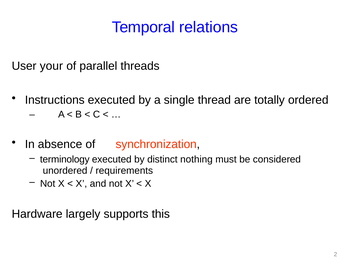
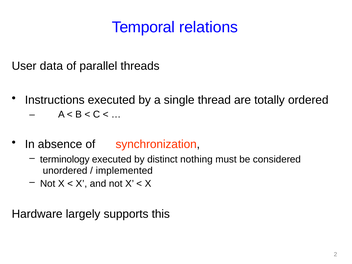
your: your -> data (51, 66)
requirements: requirements -> implemented (124, 171)
